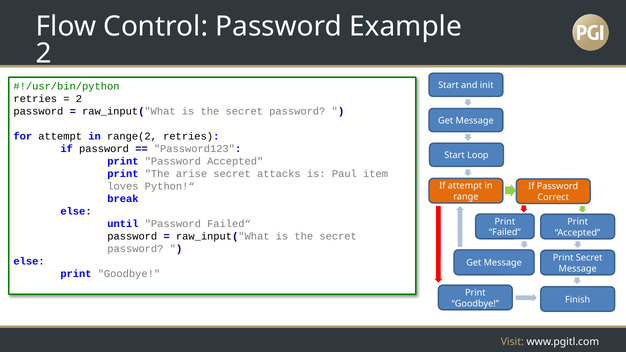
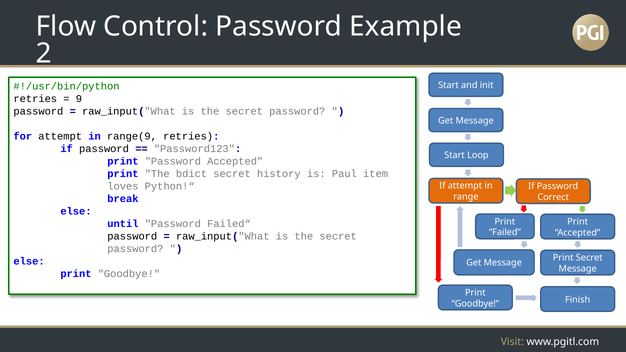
2: 2 -> 9 (79, 99)
range(2: range(2 -> range(9 (132, 136)
arise: arise -> bdict (192, 174)
attacks: attacks -> history (279, 174)
